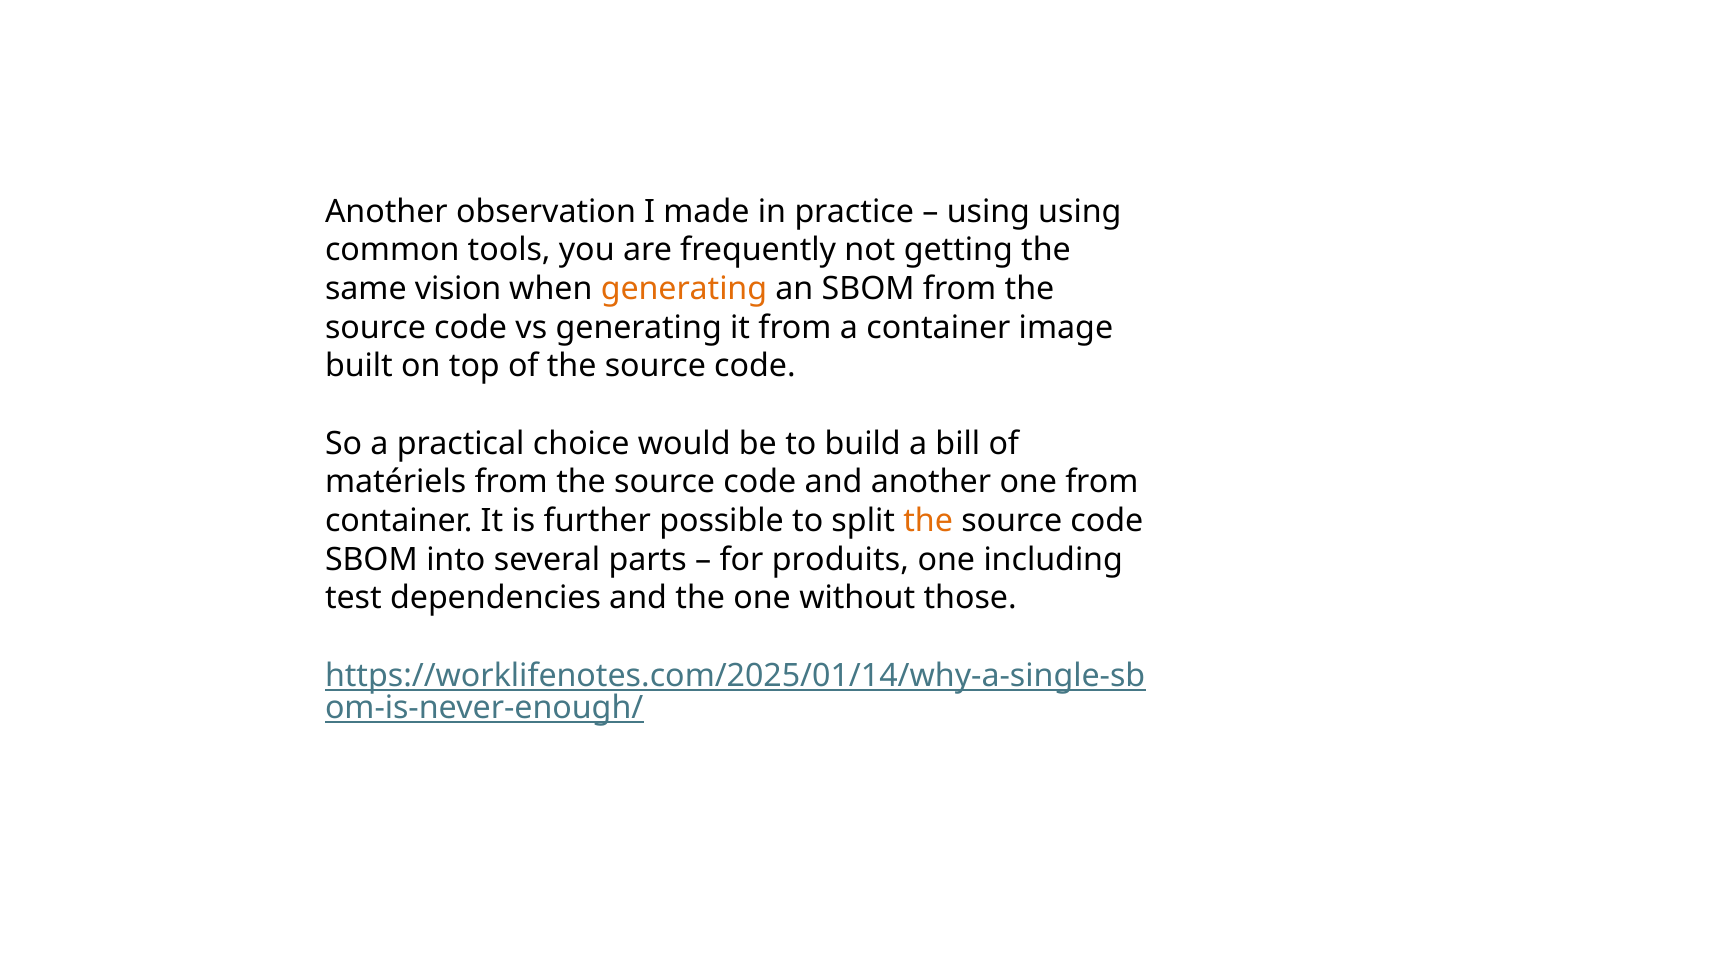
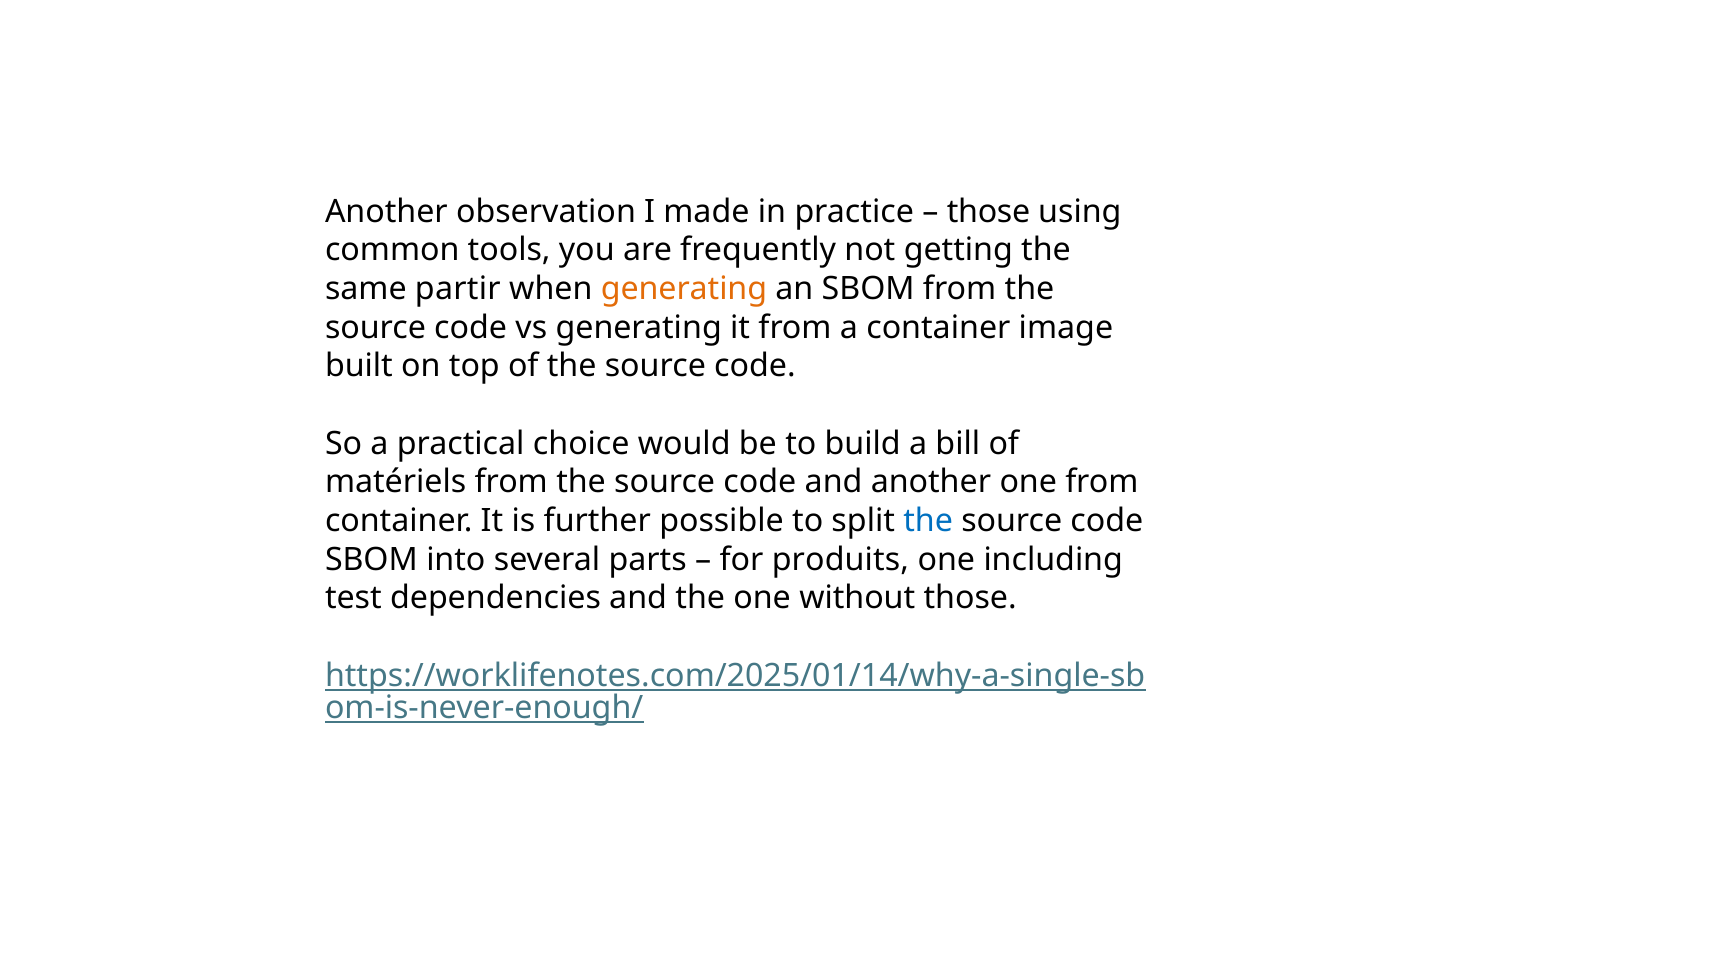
using: using -> those (989, 212)
vision: vision -> partir (458, 289)
the colour: orange -> blue (928, 521)
